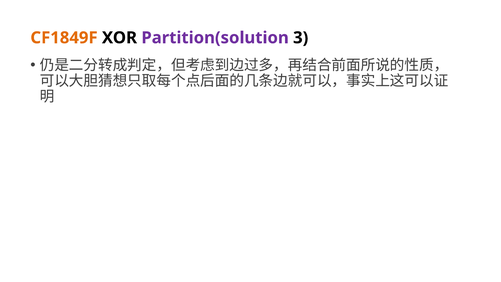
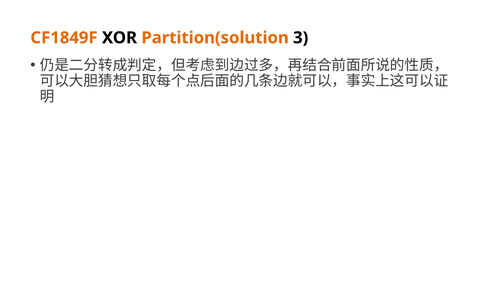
Partition(solution colour: purple -> orange (215, 38)
